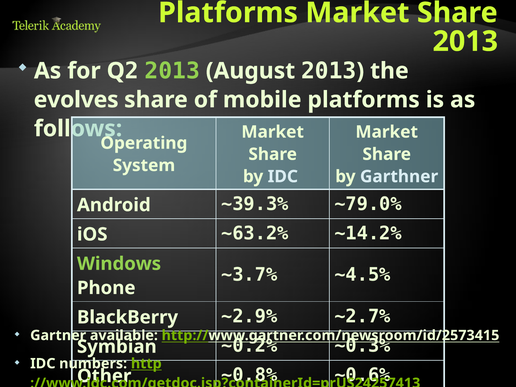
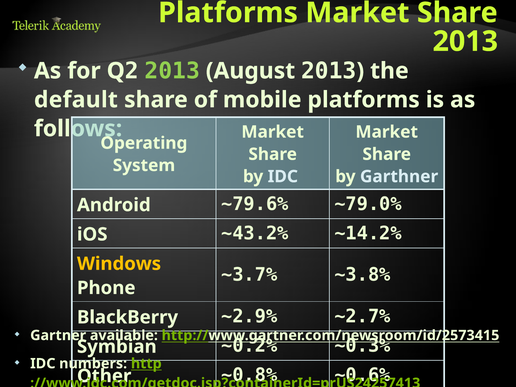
evolves: evolves -> default (76, 100)
~39.3%: ~39.3% -> ~79.6% (255, 204)
~63.2%: ~63.2% -> ~43.2% (255, 233)
Windows colour: light green -> yellow (119, 264)
~4.5%: ~4.5% -> ~3.8% (362, 275)
